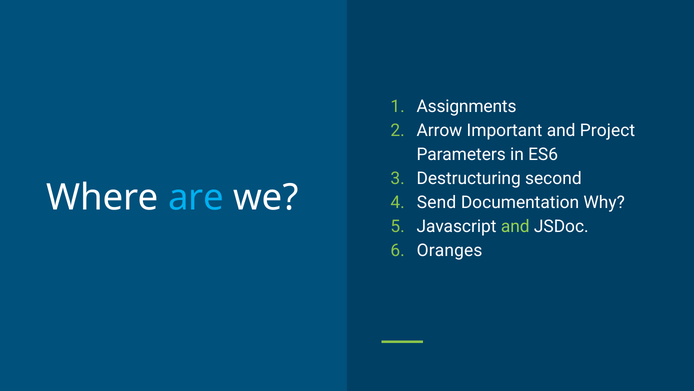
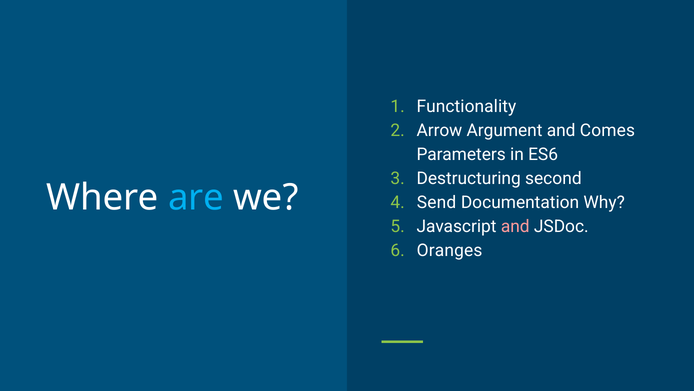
Assignments: Assignments -> Functionality (466, 106)
Important: Important -> Argument (505, 130)
Project: Project -> Comes (607, 130)
and colour: light green -> pink (515, 226)
